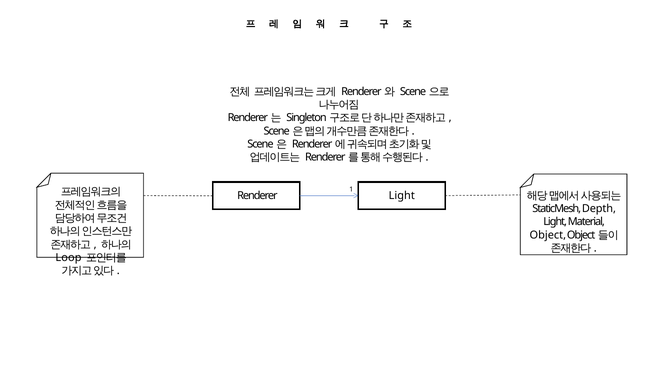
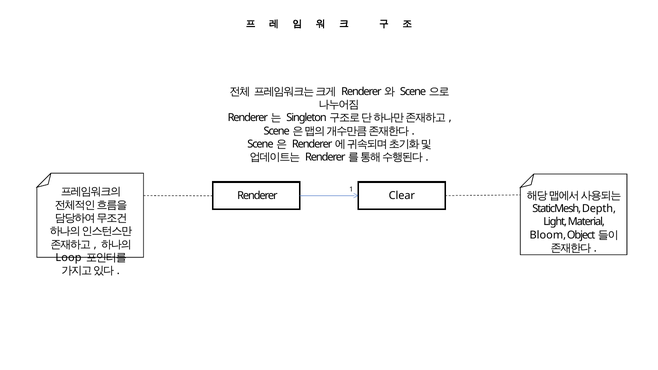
Renderer Light: Light -> Clear (402, 196)
Object: Object -> Bloom (548, 235)
